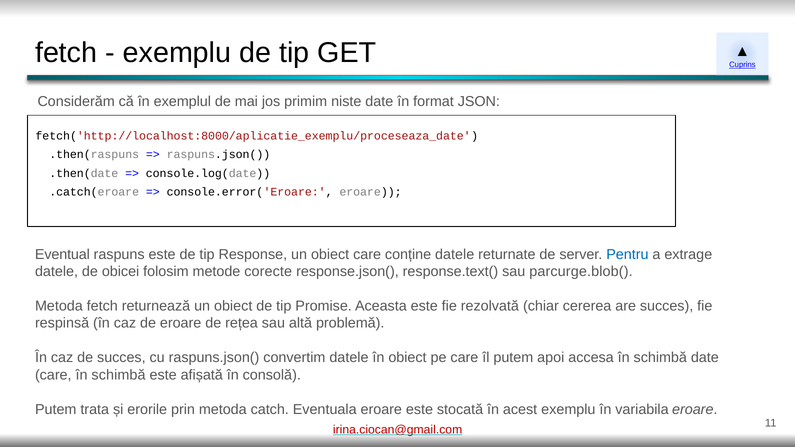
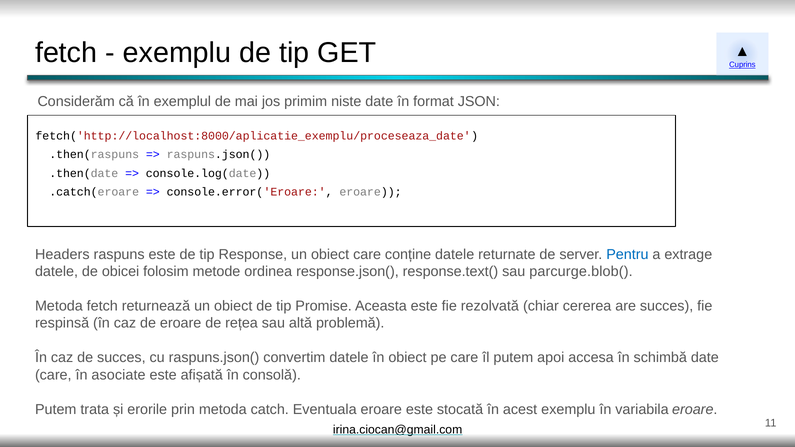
Eventual: Eventual -> Headers (62, 254)
corecte: corecte -> ordinea (268, 272)
care în schimbă: schimbă -> asociate (119, 375)
irina.ciocan@gmail.com colour: red -> black (398, 430)
